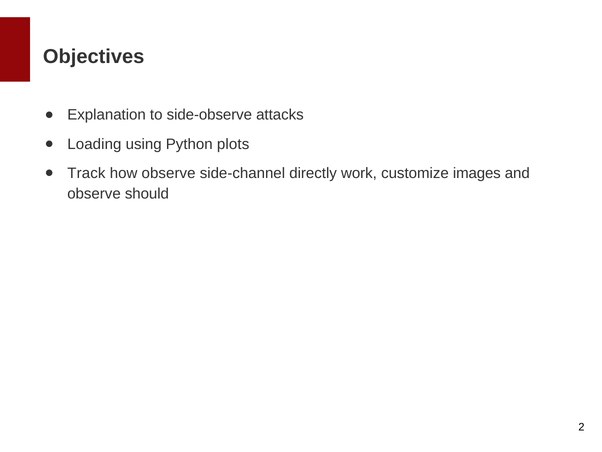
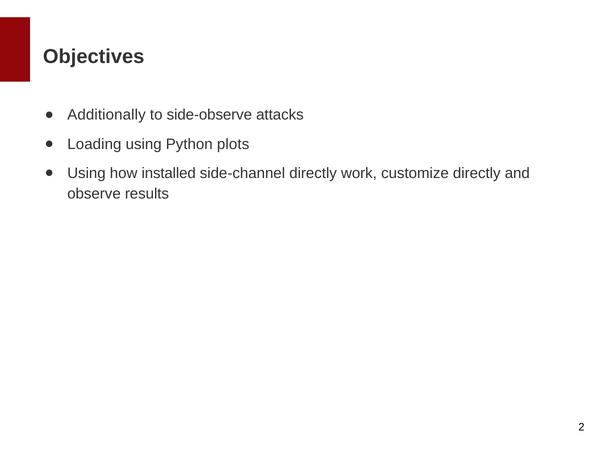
Explanation: Explanation -> Additionally (107, 115)
Track: Track -> Using (86, 173)
how observe: observe -> installed (169, 173)
customize images: images -> directly (477, 173)
should: should -> results (147, 194)
